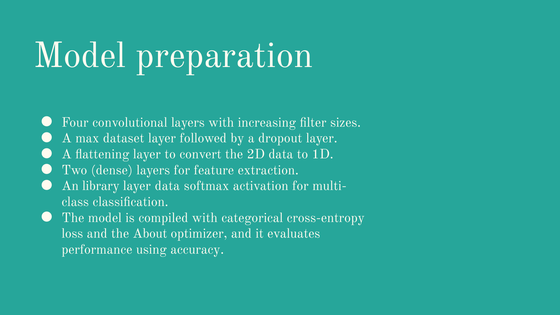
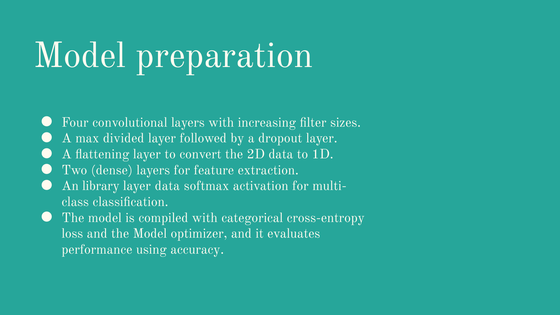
dataset: dataset -> divided (124, 138)
and the About: About -> Model (150, 234)
